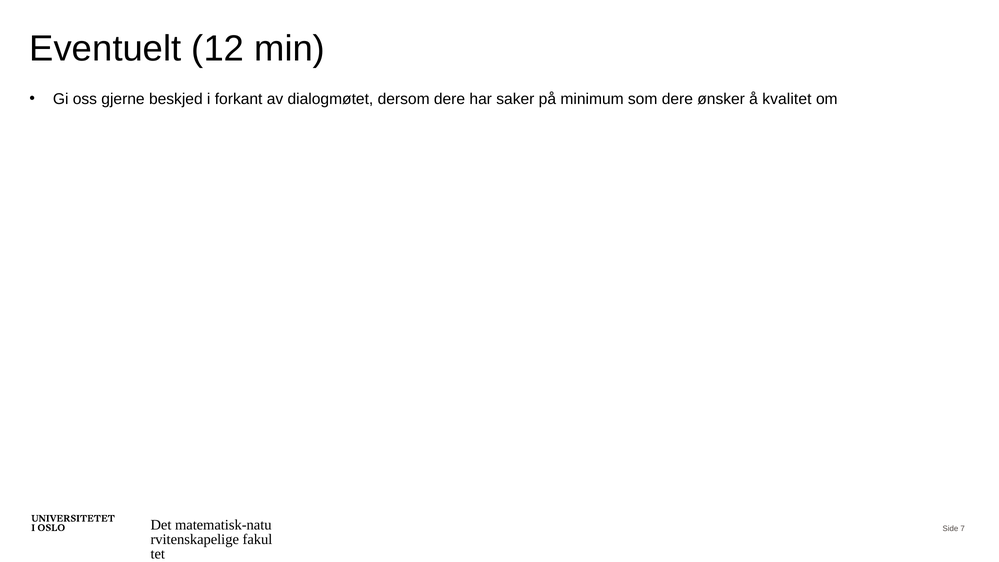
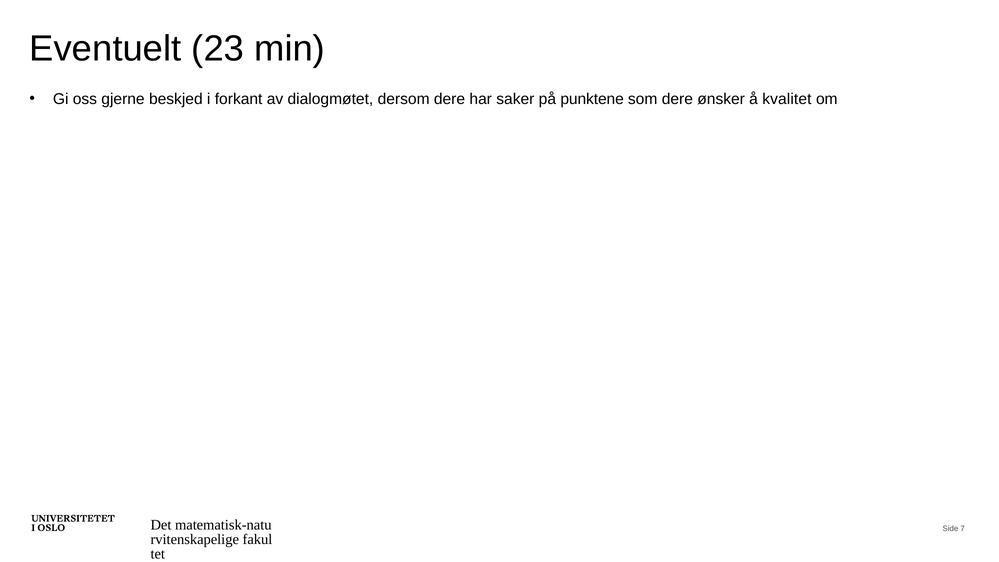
12: 12 -> 23 (218, 49)
minimum: minimum -> punktene (592, 99)
